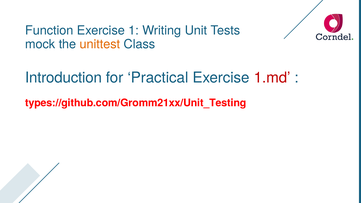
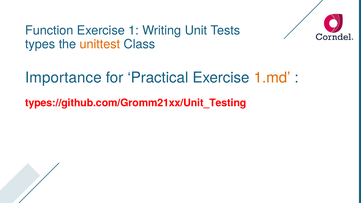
mock: mock -> types (40, 44)
Introduction: Introduction -> Importance (63, 78)
1.md colour: red -> orange (272, 78)
